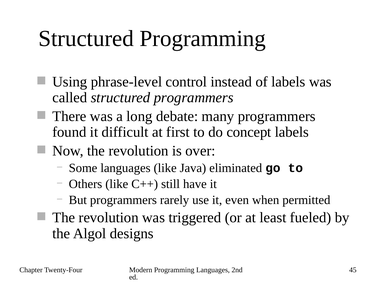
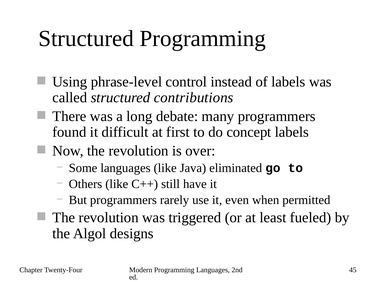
structured programmers: programmers -> contributions (194, 98)
